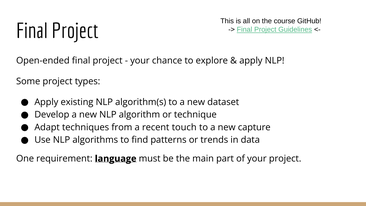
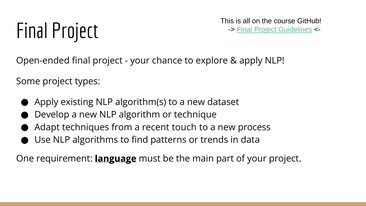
capture: capture -> process (254, 127)
